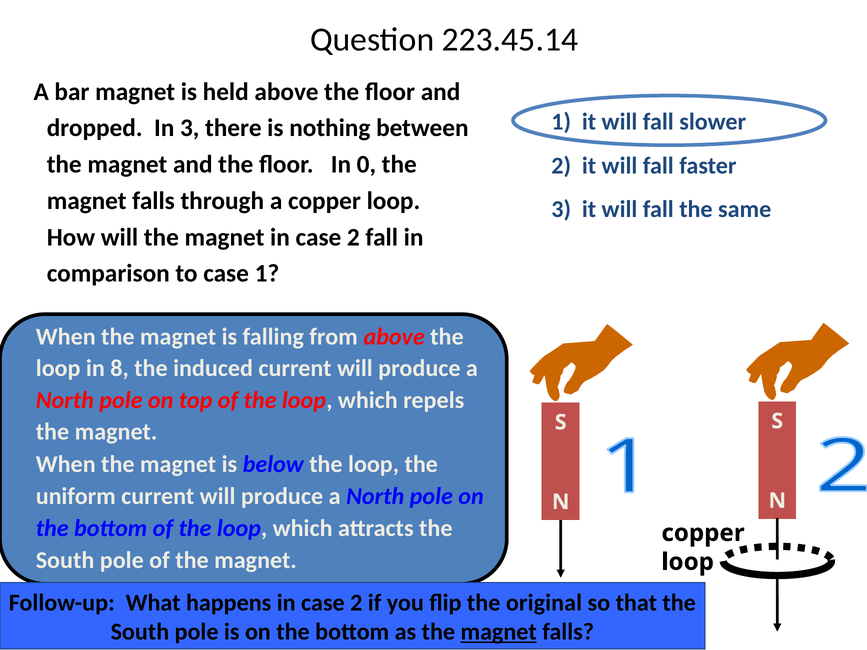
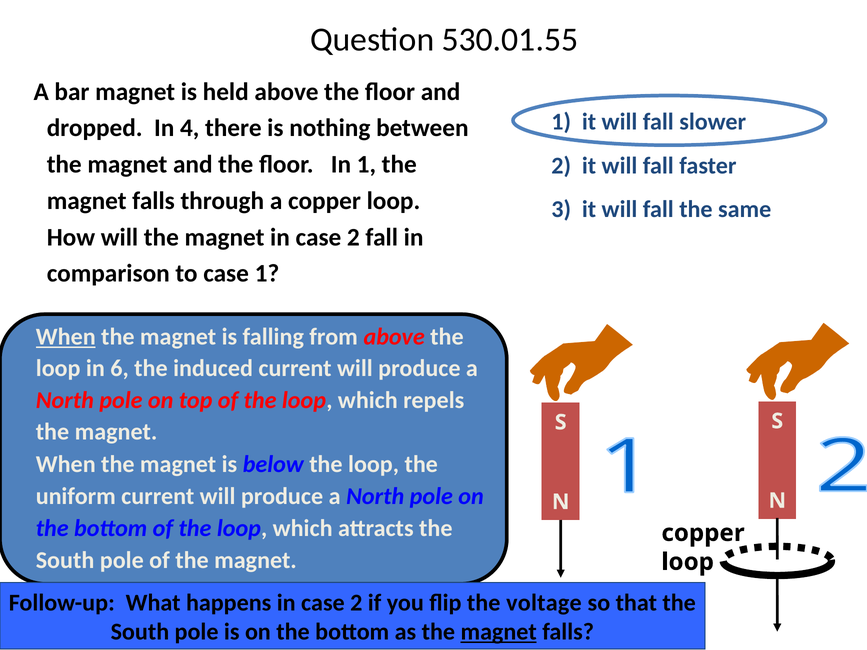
223.45.14: 223.45.14 -> 530.01.55 (510, 40)
In 3: 3 -> 4 (190, 128)
In 0: 0 -> 1 (366, 165)
When underline: none -> present (66, 337)
8: 8 -> 6 (120, 369)
original: original -> voltage (544, 603)
